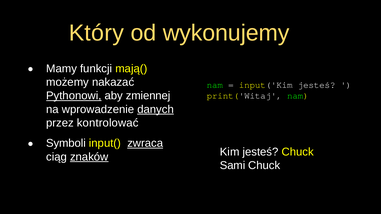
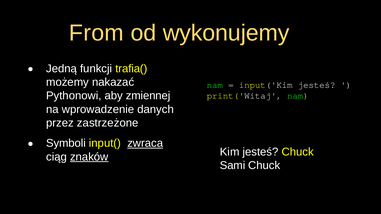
Który: Który -> From (96, 33)
Mamy: Mamy -> Jedną (62, 69)
mają(: mają( -> trafia( (131, 69)
Pythonowi underline: present -> none (74, 96)
danych underline: present -> none (156, 109)
kontrolować: kontrolować -> zastrzeżone (108, 123)
